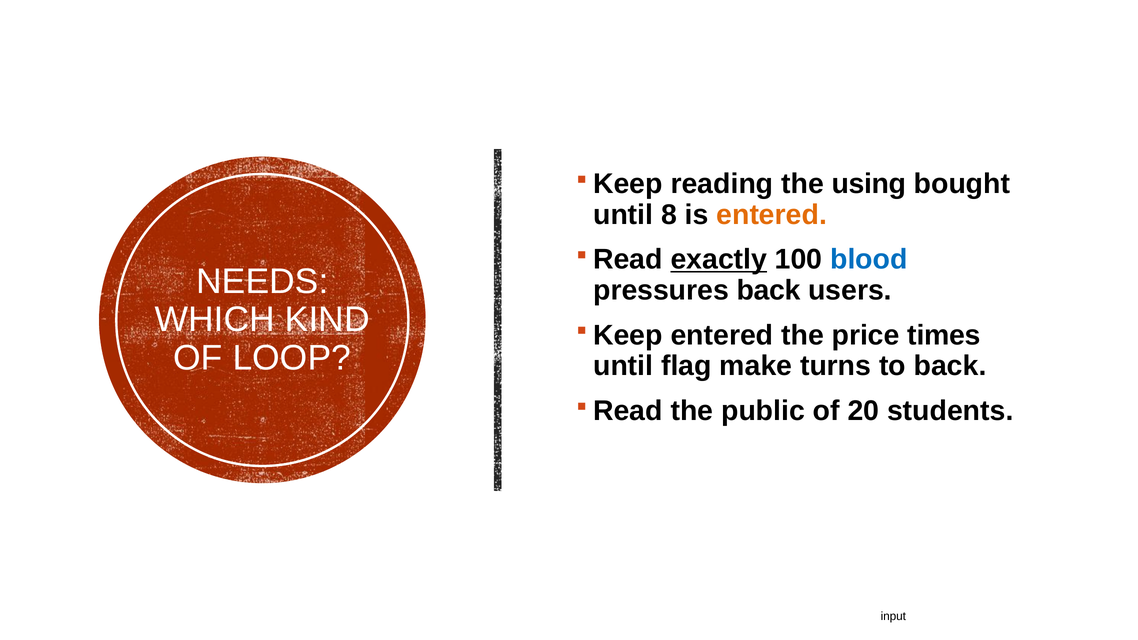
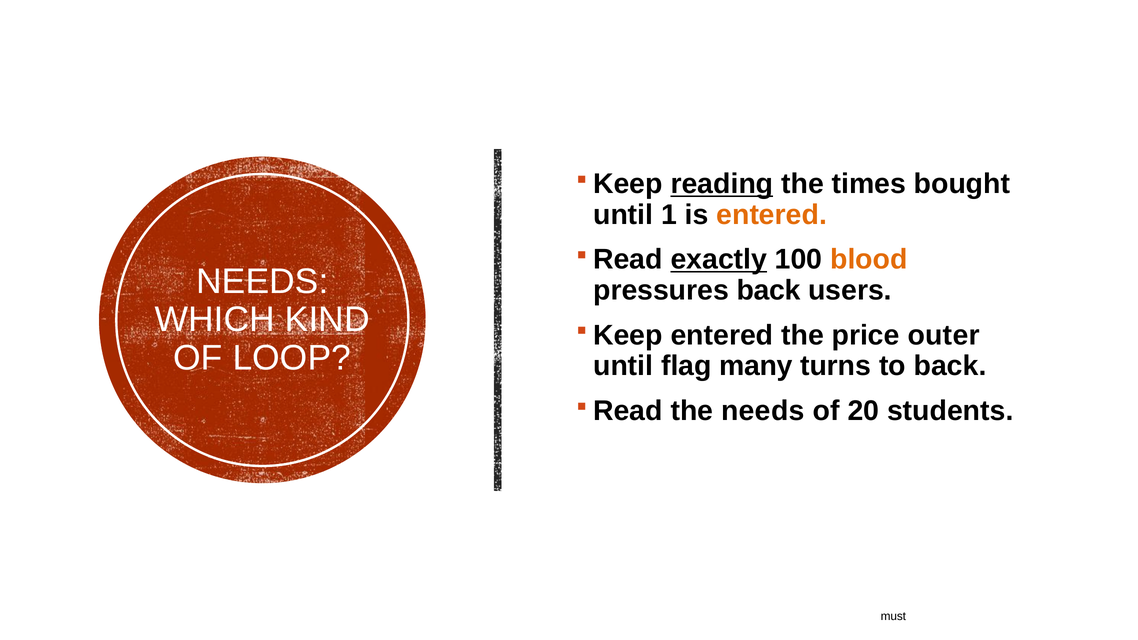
reading underline: none -> present (722, 184)
using: using -> times (869, 184)
8: 8 -> 1 (669, 215)
blood colour: blue -> orange (869, 260)
times: times -> outer (944, 335)
make: make -> many (756, 366)
the public: public -> needs (763, 411)
input: input -> must (893, 617)
